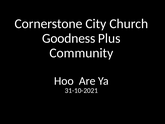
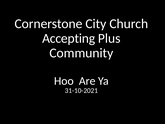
Goodness: Goodness -> Accepting (69, 38)
